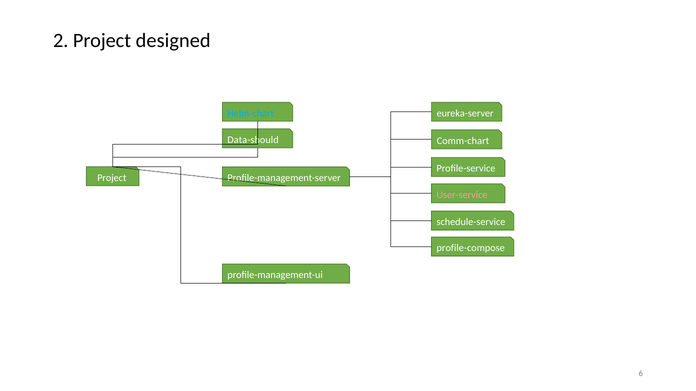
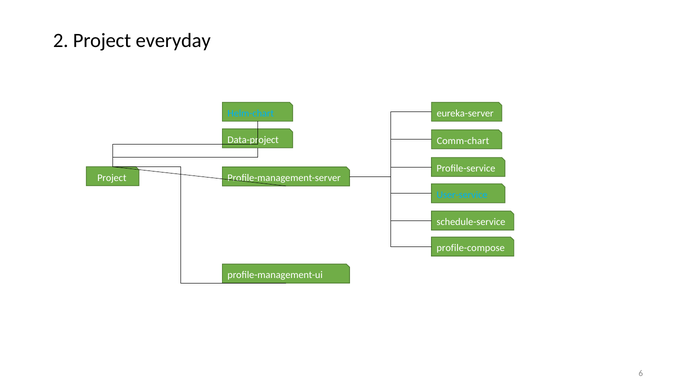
designed: designed -> everyday (173, 41)
Data-should: Data-should -> Data-project (253, 140)
User-service colour: pink -> light blue (462, 195)
